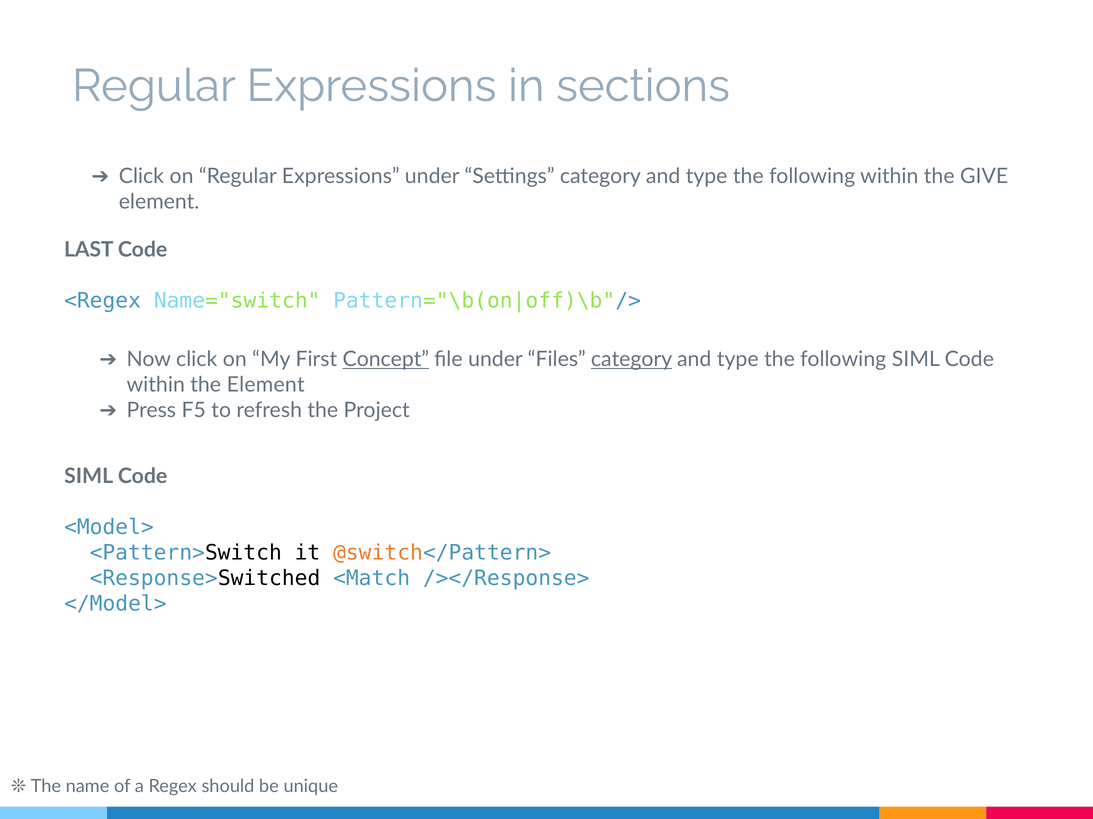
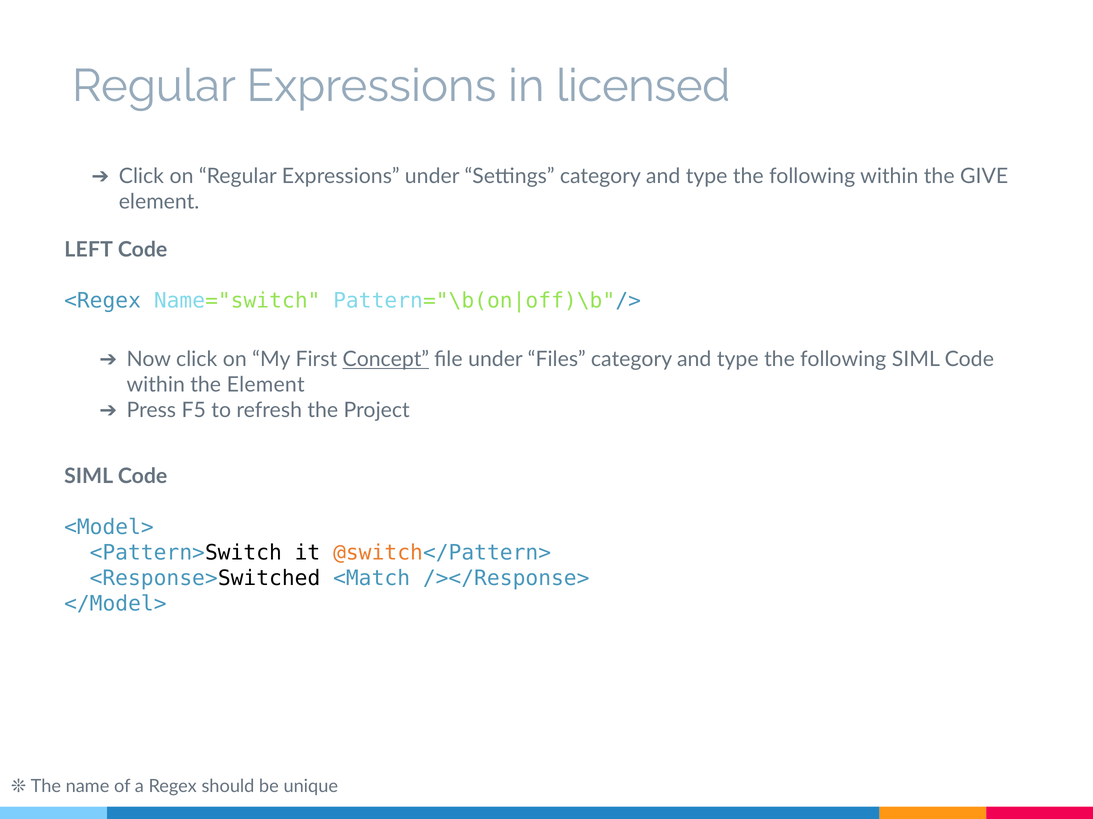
sections: sections -> licensed (643, 86)
LAST: LAST -> LEFT (89, 250)
category underline: present -> none (632, 360)
